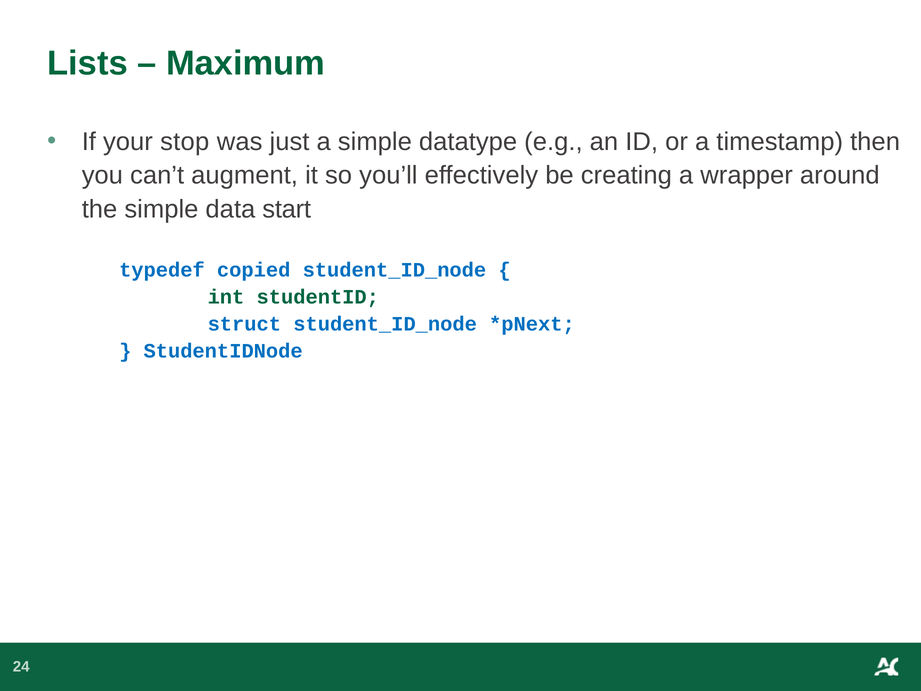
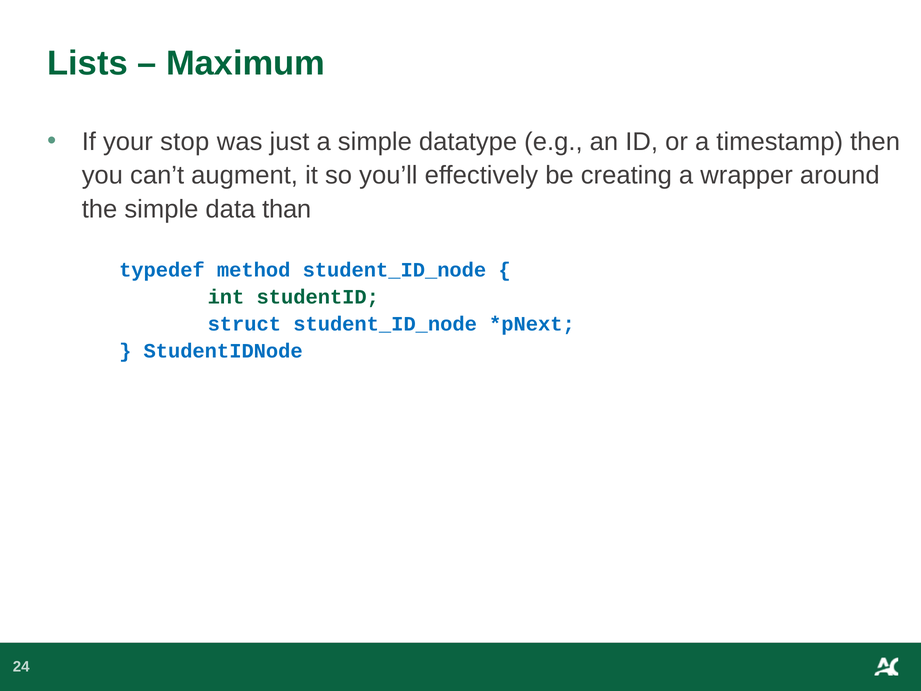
start: start -> than (287, 209)
copied: copied -> method (254, 270)
